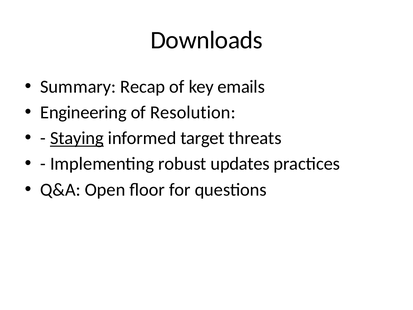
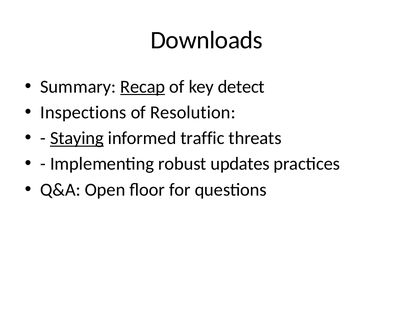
Recap underline: none -> present (143, 87)
emails: emails -> detect (241, 87)
Engineering: Engineering -> Inspections (83, 112)
target: target -> traffic (202, 138)
